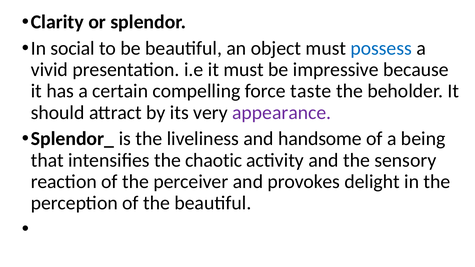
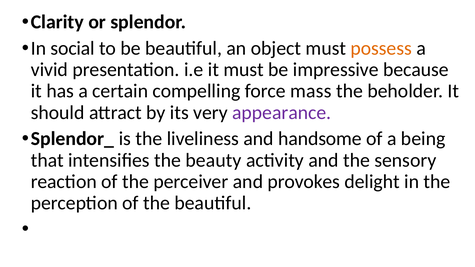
possess colour: blue -> orange (381, 48)
taste: taste -> mass (311, 91)
chaotic: chaotic -> beauty (214, 160)
